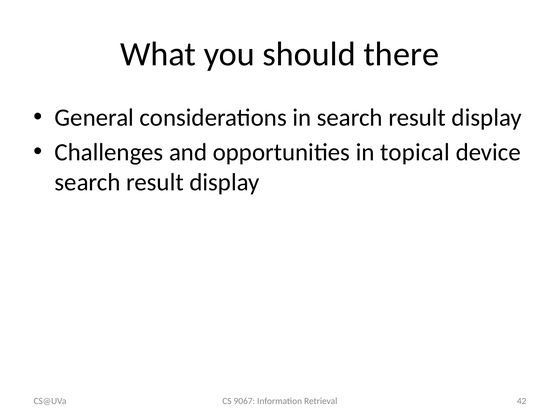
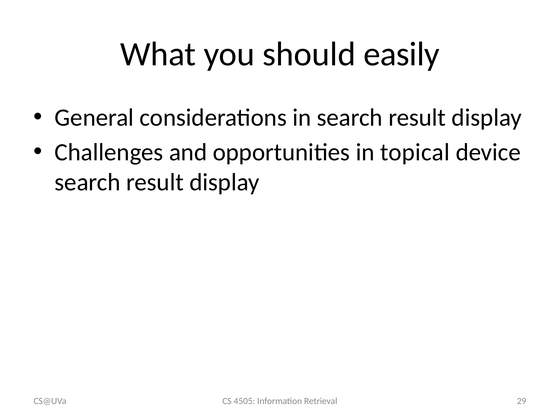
there: there -> easily (402, 54)
9067: 9067 -> 4505 (244, 401)
42: 42 -> 29 (522, 401)
